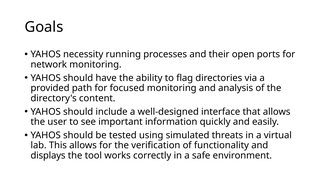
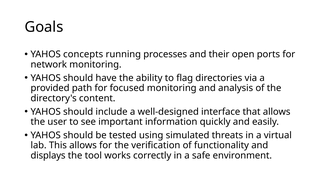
necessity: necessity -> concepts (83, 54)
